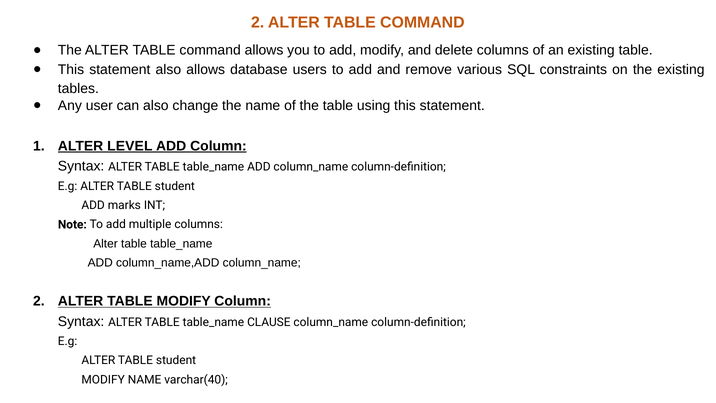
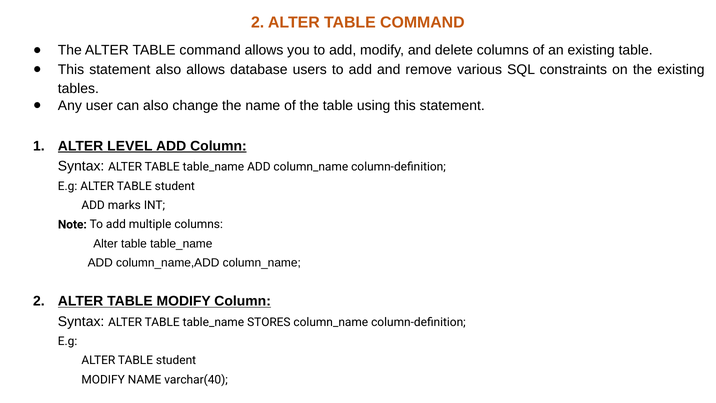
CLAUSE: CLAUSE -> STORES (269, 322)
